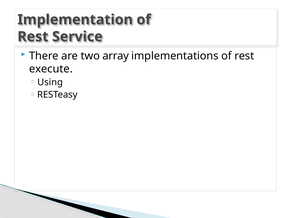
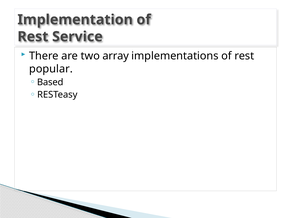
execute: execute -> popular (51, 69)
Using: Using -> Based (50, 82)
